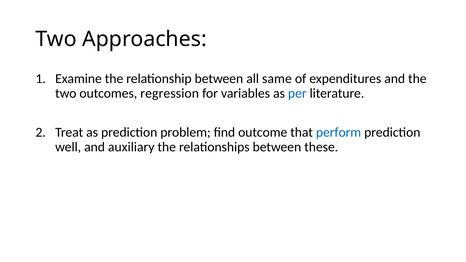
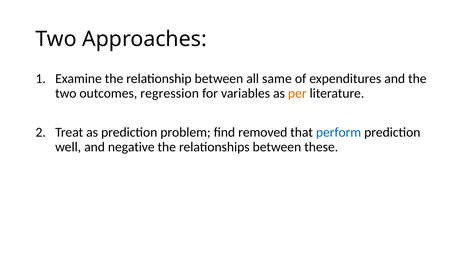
per colour: blue -> orange (297, 93)
outcome: outcome -> removed (263, 133)
auxiliary: auxiliary -> negative (131, 147)
